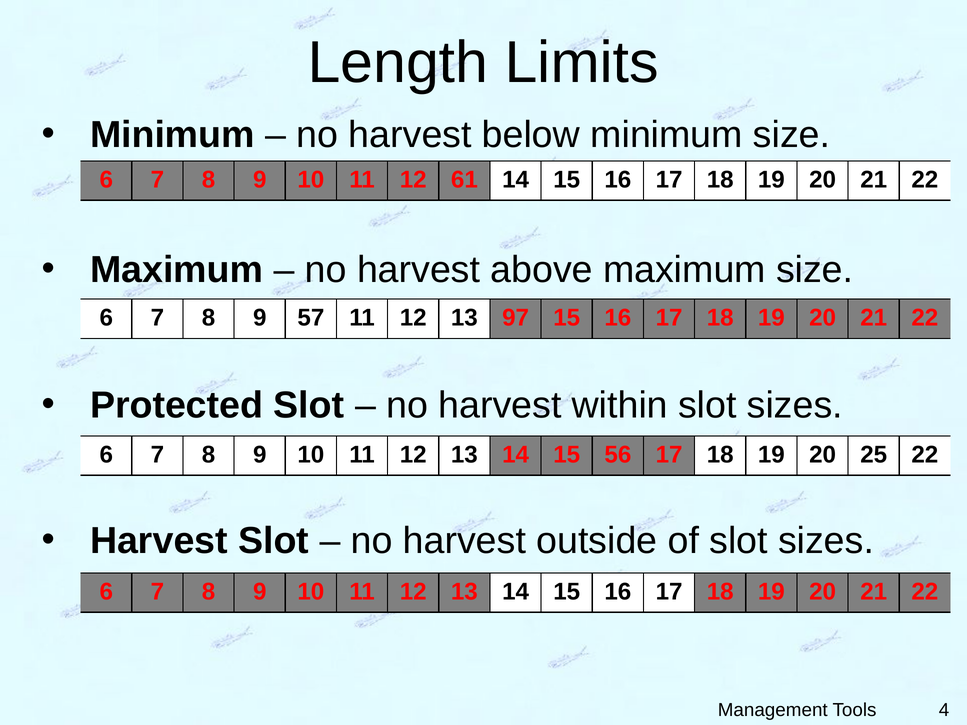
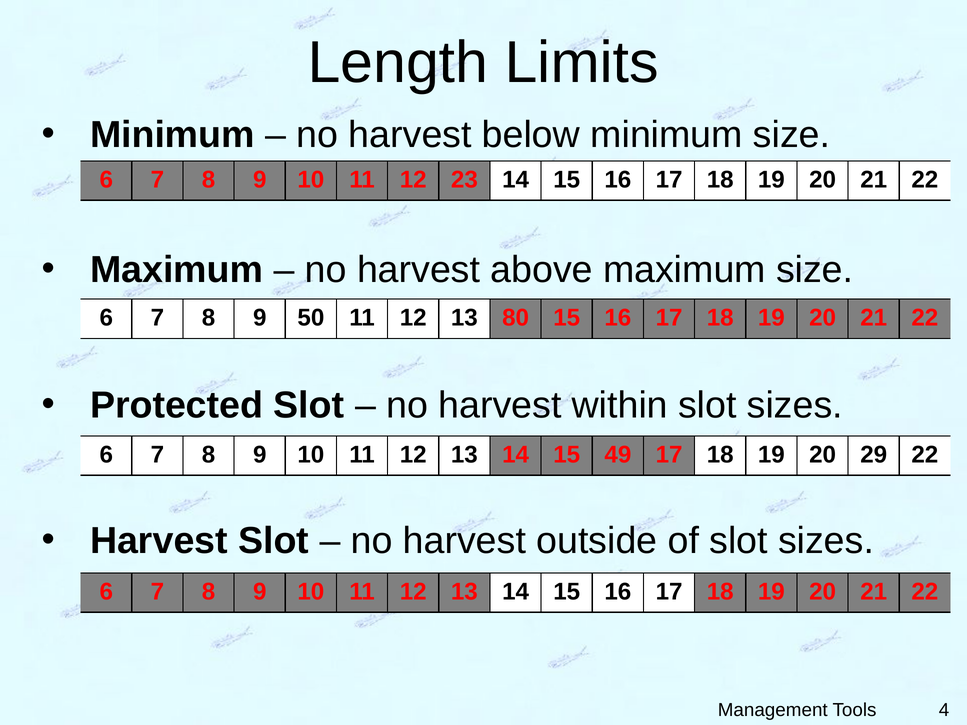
61: 61 -> 23 (464, 180)
57: 57 -> 50 (311, 318)
97: 97 -> 80 (516, 318)
56: 56 -> 49 (618, 455)
25: 25 -> 29 (874, 455)
